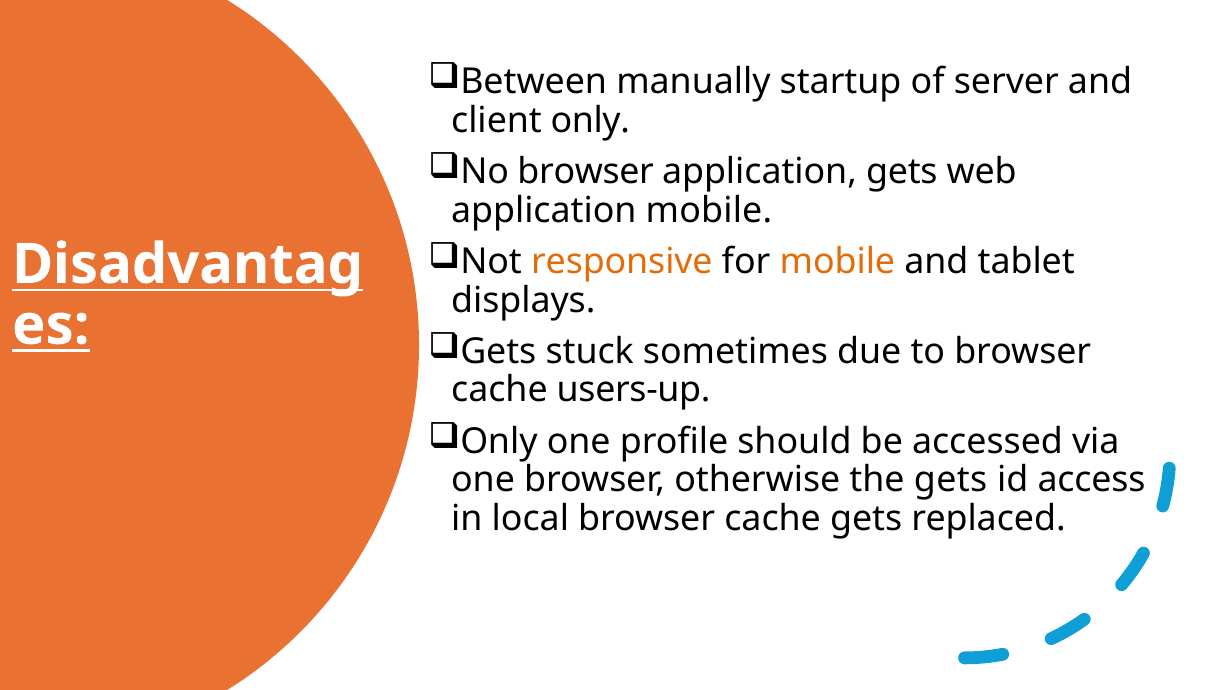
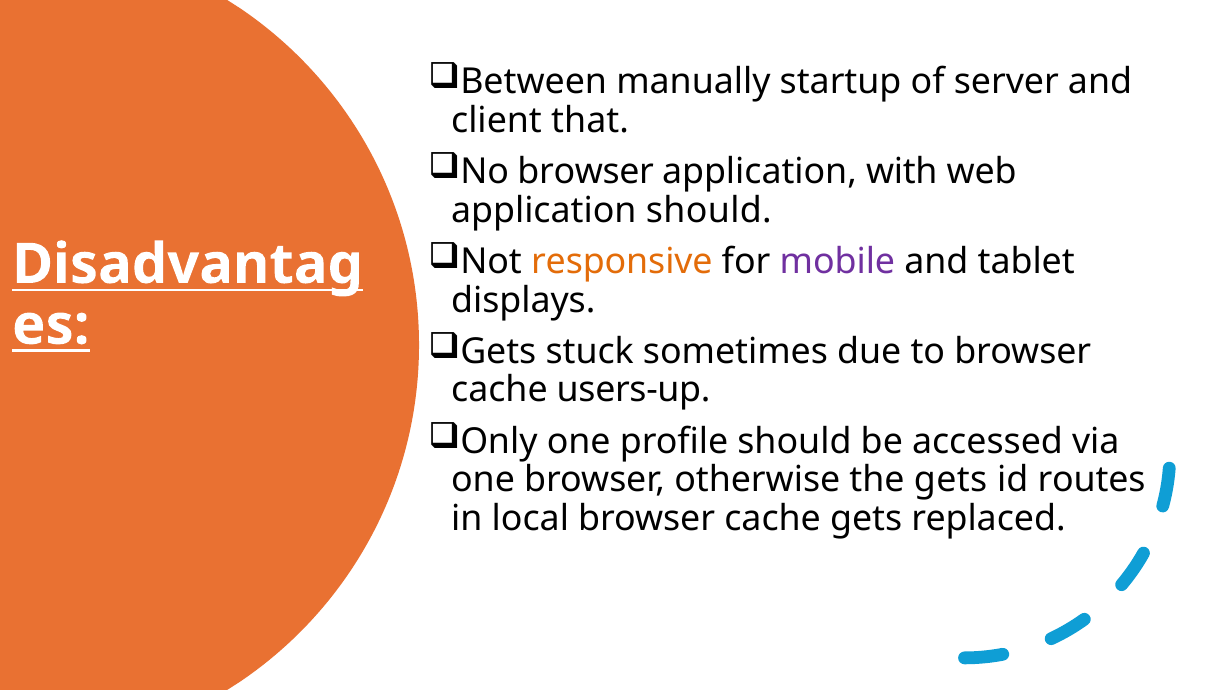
client only: only -> that (590, 120)
application gets: gets -> with (902, 172)
application mobile: mobile -> should (709, 210)
mobile colour: orange -> purple (837, 262)
access: access -> routes (1092, 480)
